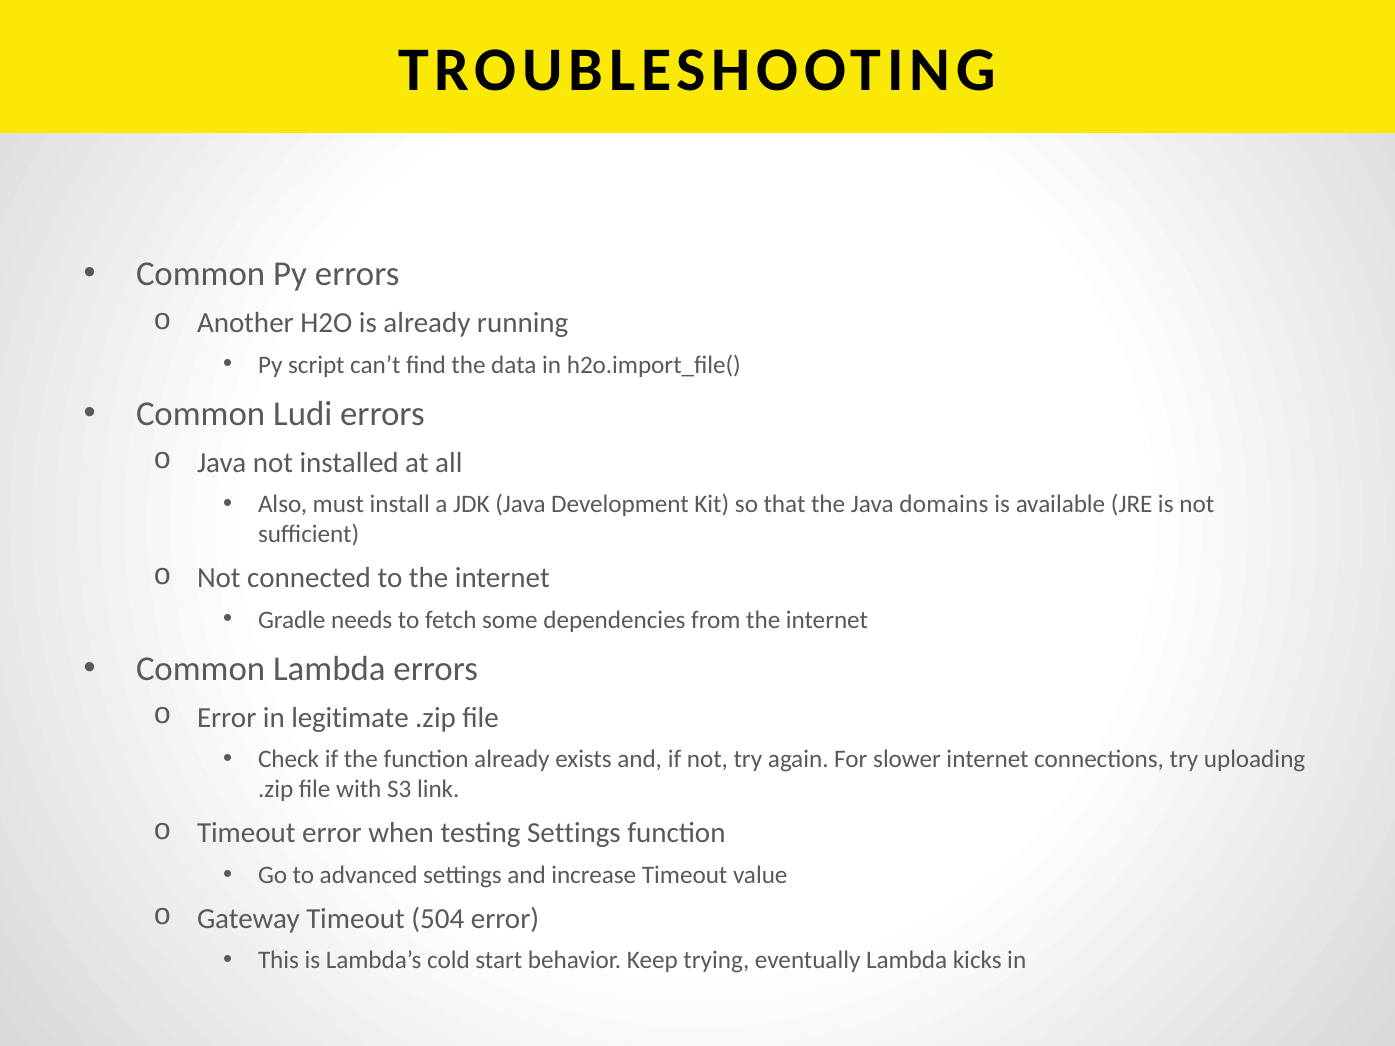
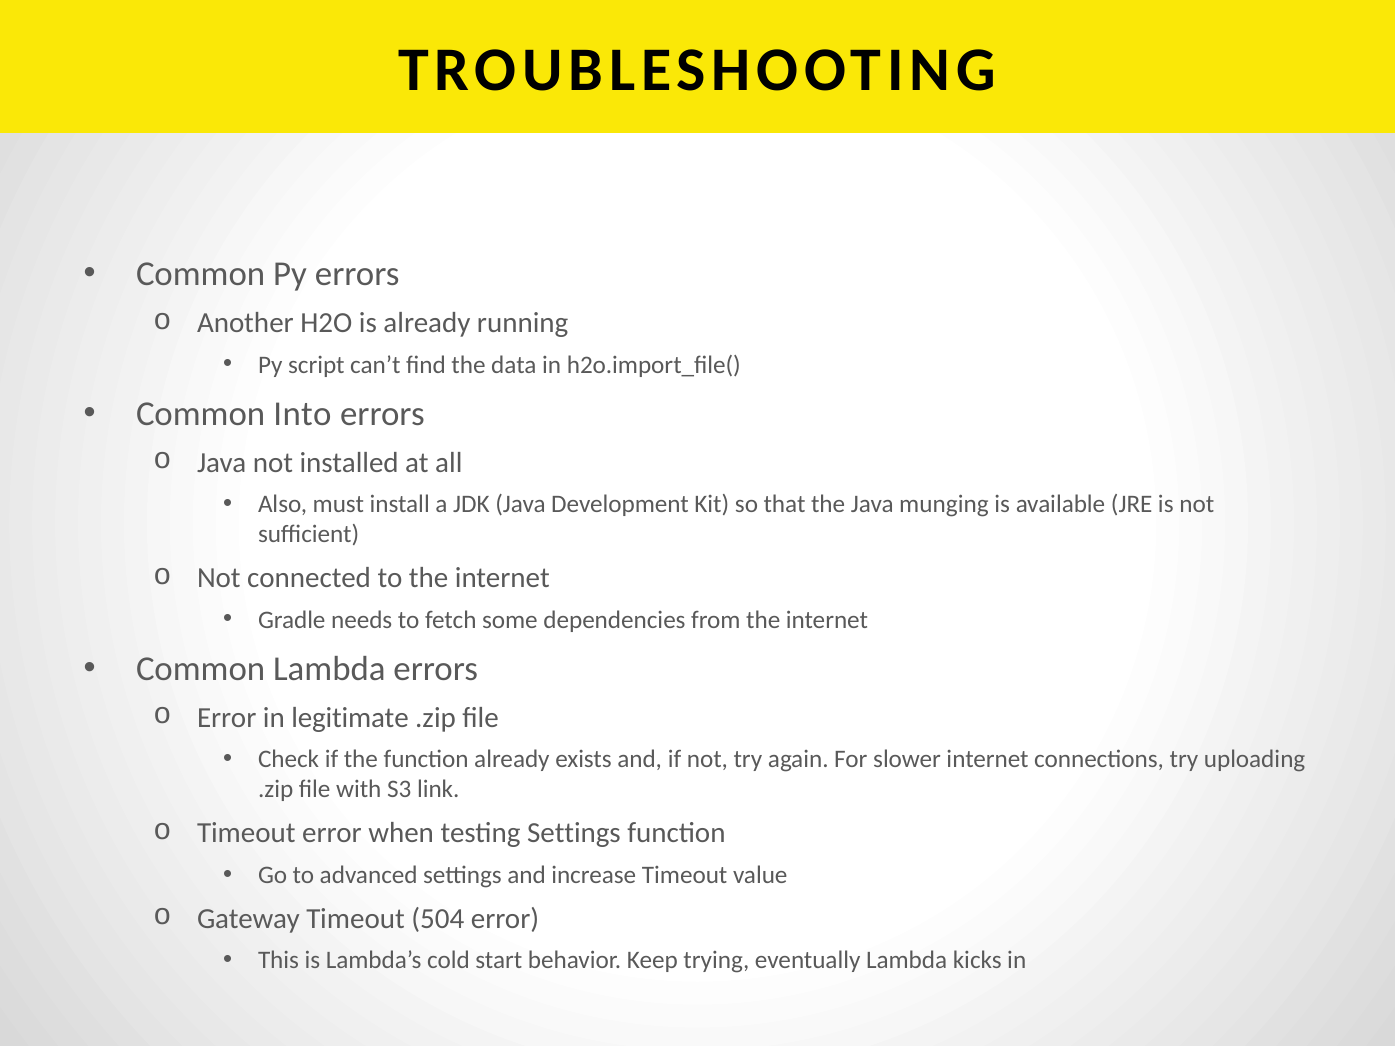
Ludi: Ludi -> Into (303, 414)
domains: domains -> munging (944, 504)
